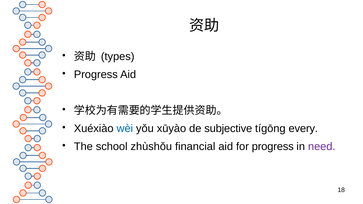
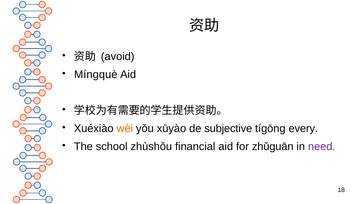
types: types -> avoid (118, 57)
Progress: Progress -> Míngquè (96, 75)
wèi colour: blue -> orange (125, 129)
for progress: progress -> zhǔguān (273, 147)
